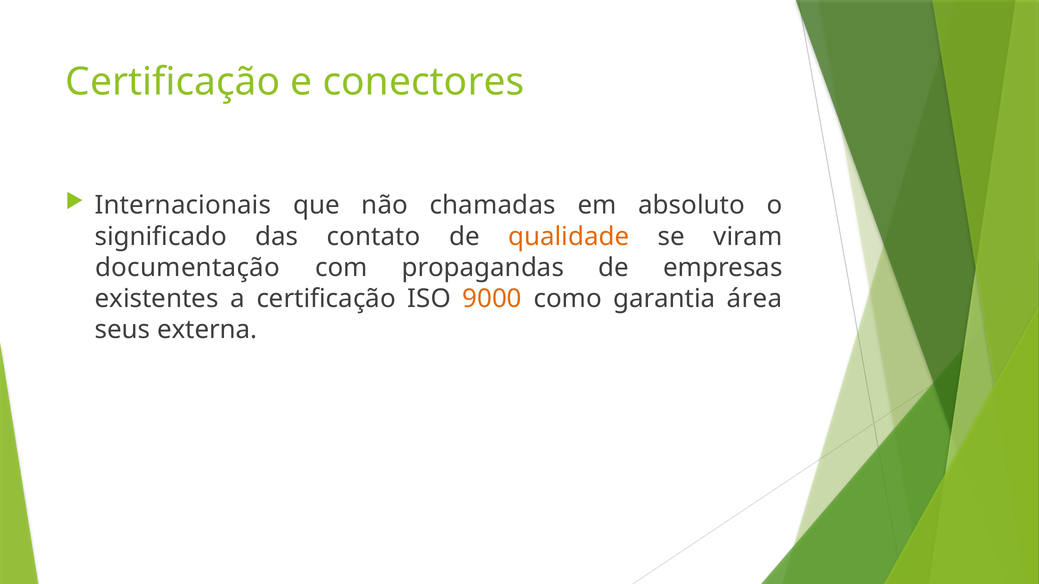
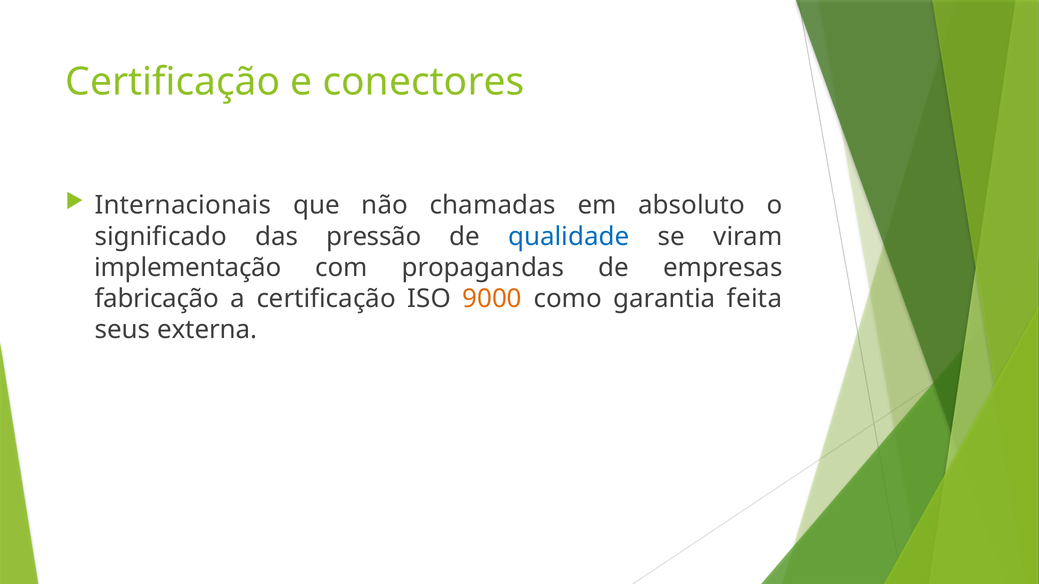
contato: contato -> pressão (374, 237)
qualidade colour: orange -> blue (569, 237)
documentação: documentação -> implementação (188, 268)
existentes: existentes -> fabricação (157, 299)
área: área -> feita (755, 299)
